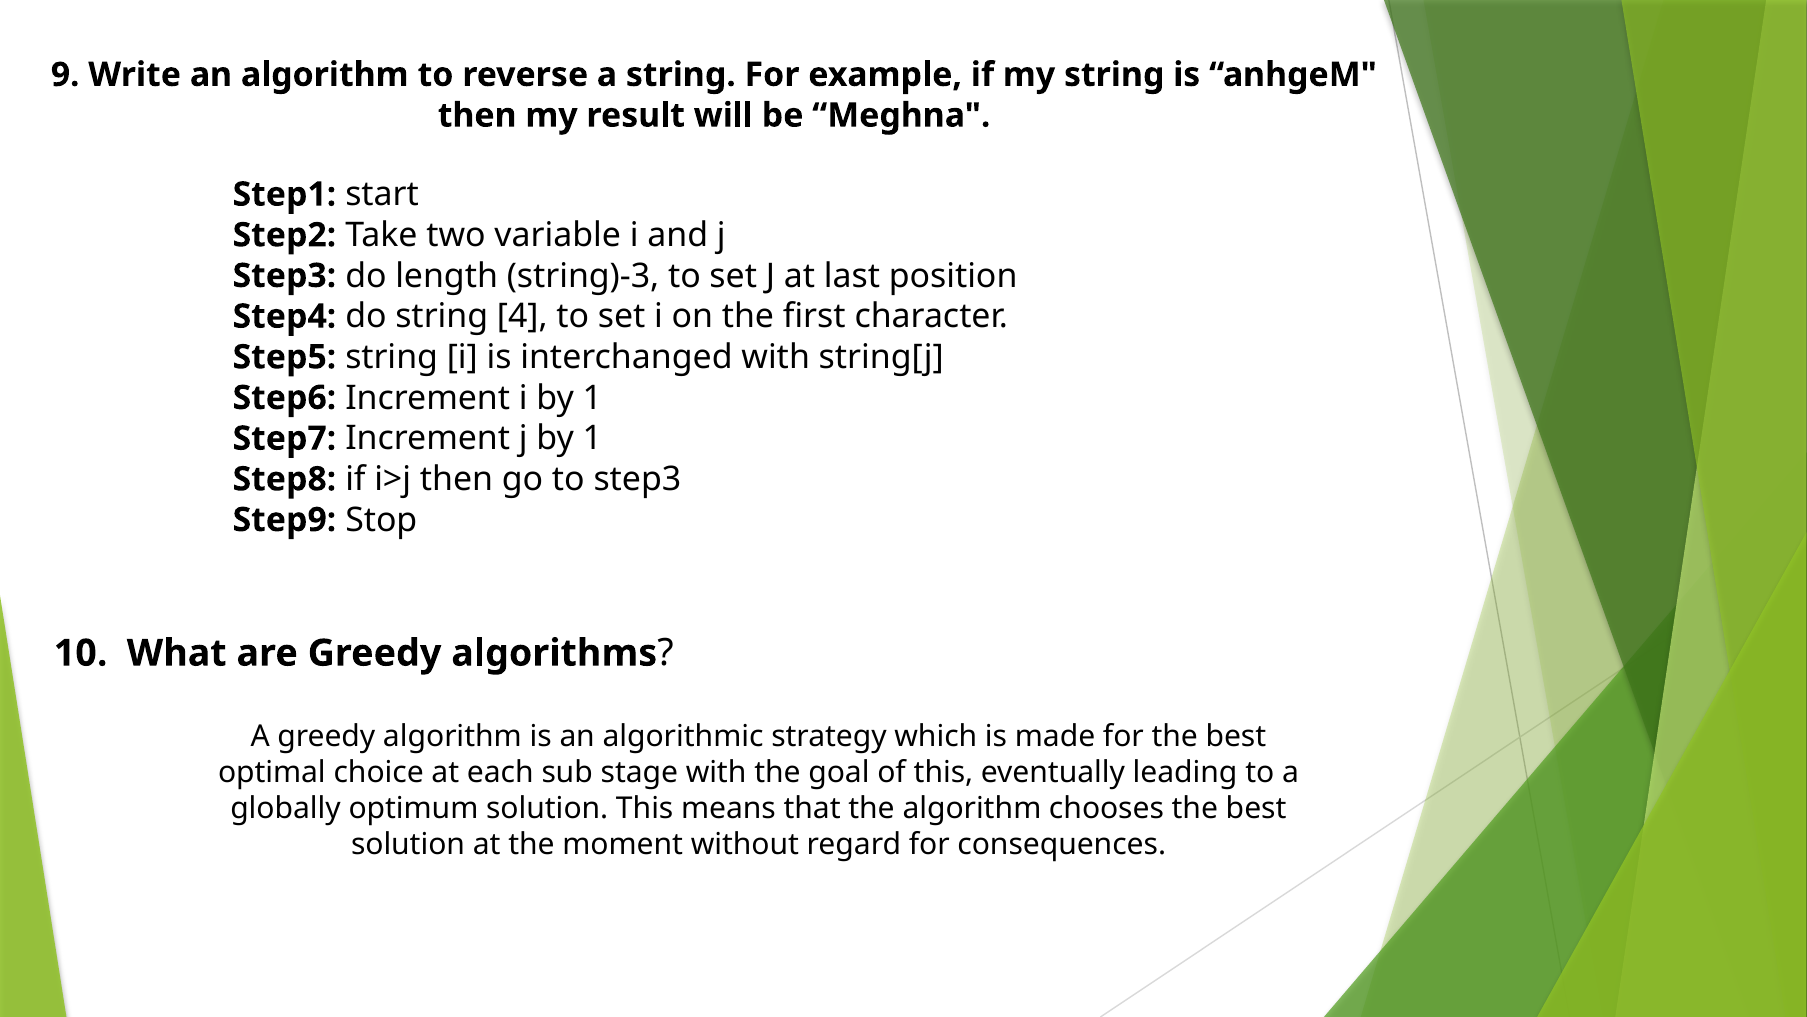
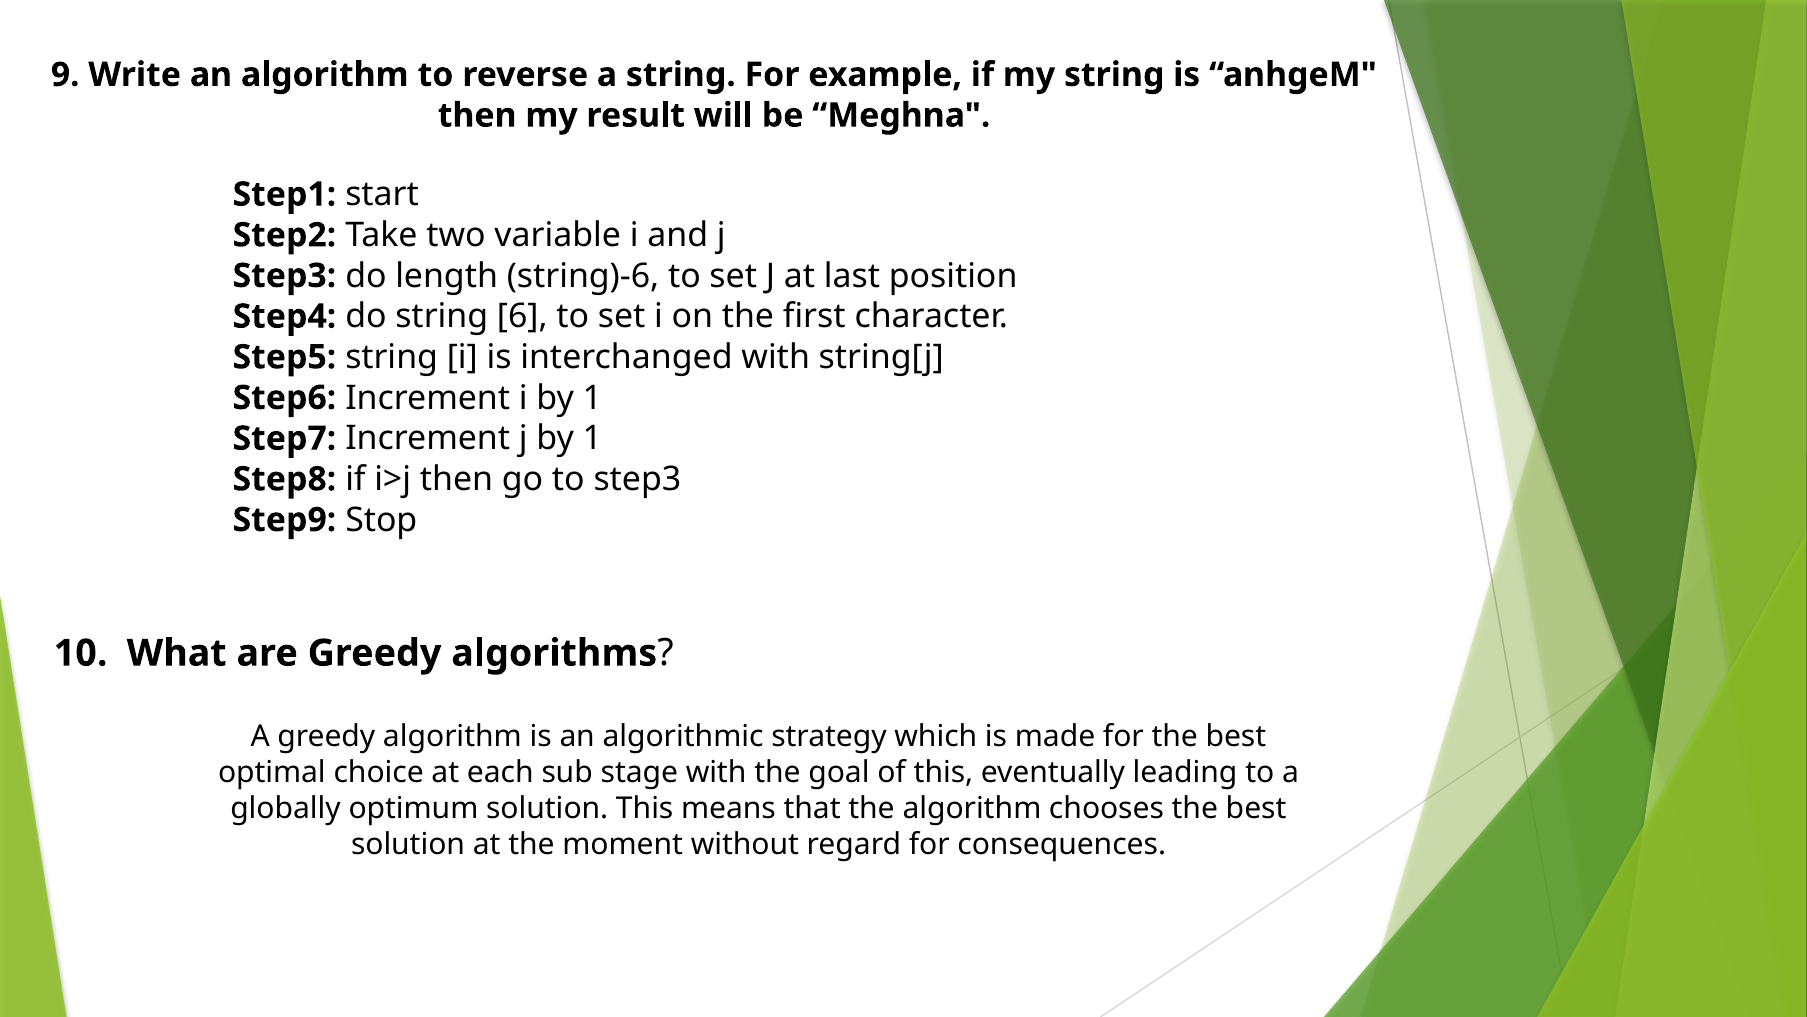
string)-3: string)-3 -> string)-6 (583, 276)
4: 4 -> 6 (522, 316)
